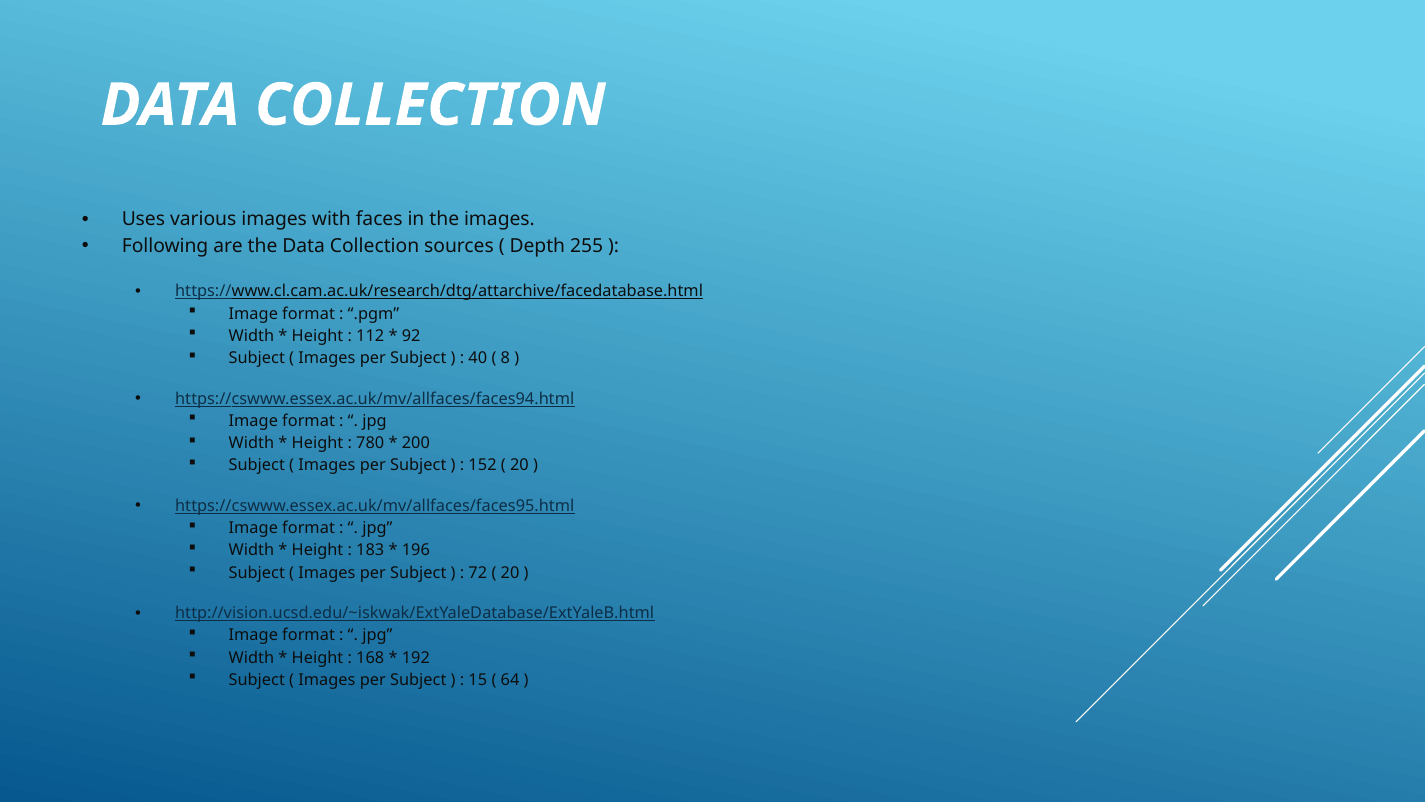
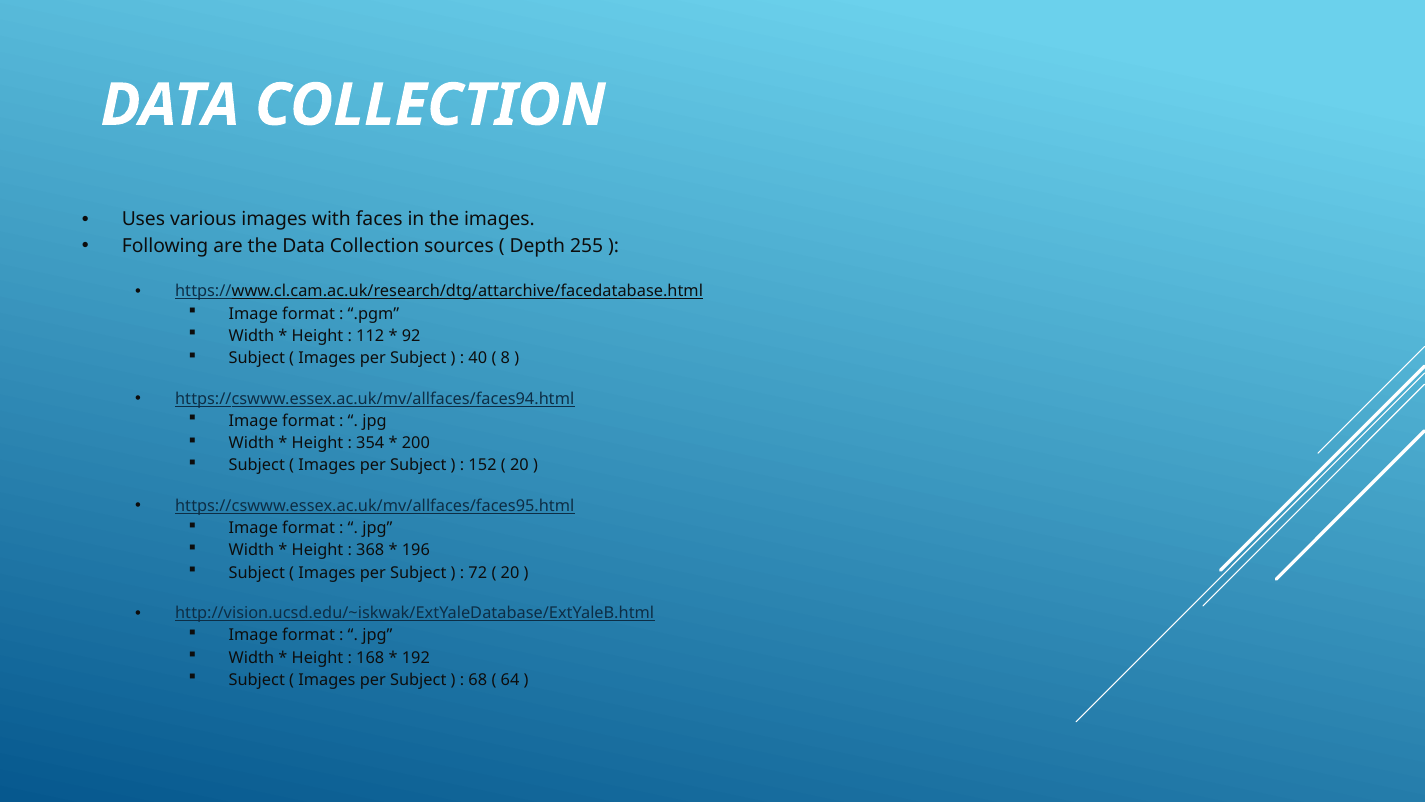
780: 780 -> 354 (370, 443)
183: 183 -> 368 (370, 550)
15: 15 -> 68 (478, 680)
